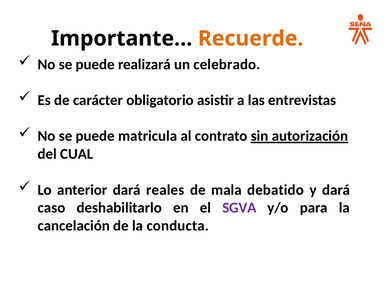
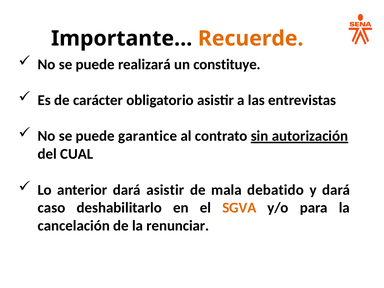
celebrado: celebrado -> constituye (227, 64)
matricula: matricula -> garantice (148, 136)
dará reales: reales -> asistir (165, 190)
SGVA colour: purple -> orange (239, 208)
conducta: conducta -> renunciar (178, 226)
